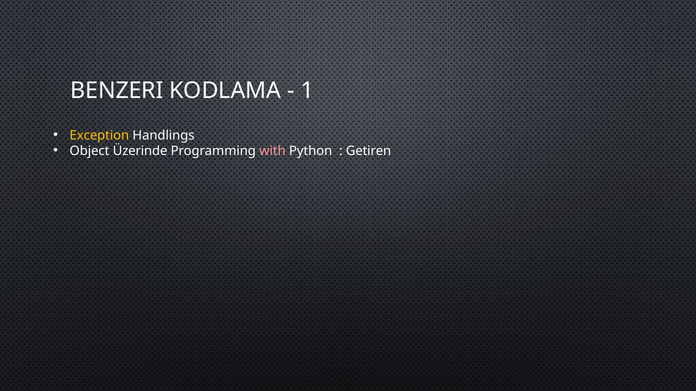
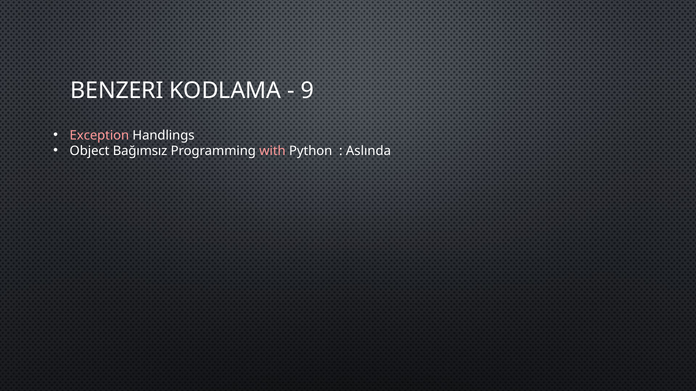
1: 1 -> 9 (308, 91)
Exception colour: yellow -> pink (99, 135)
Üzerinde: Üzerinde -> Bağımsız (140, 151)
Getiren: Getiren -> Aslında (368, 151)
